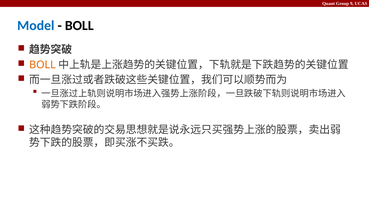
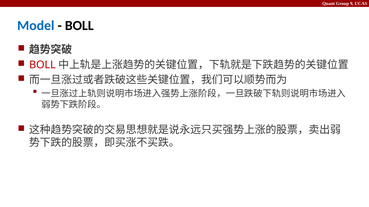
BOLL colour: orange -> red (42, 65)
